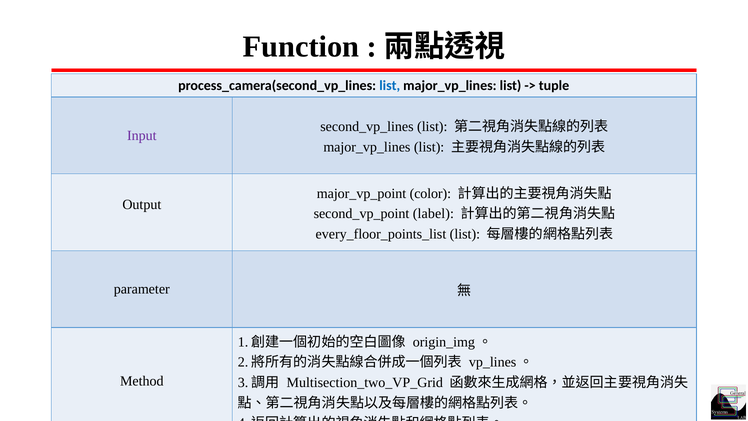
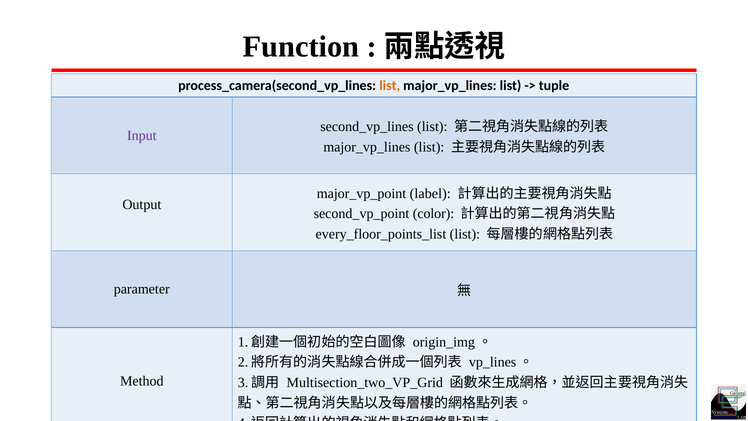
list colour: blue -> orange (390, 86)
color: color -> label (430, 193)
label: label -> color (433, 214)
